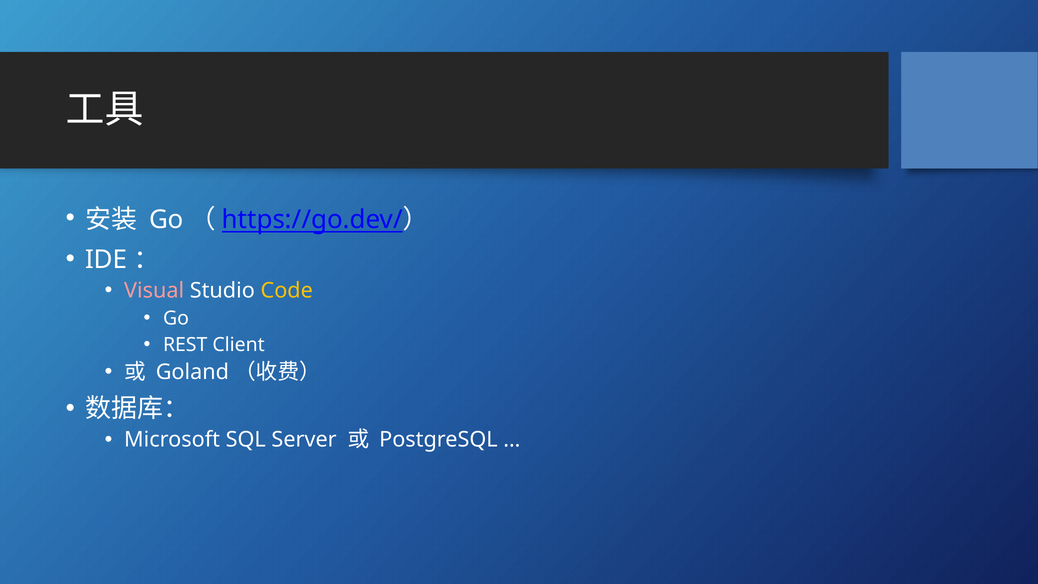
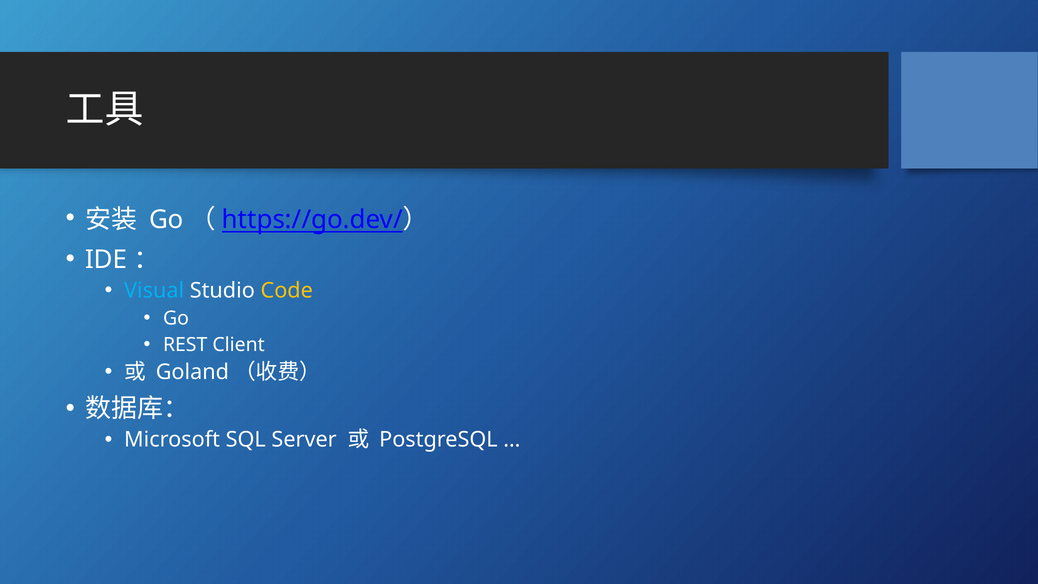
Visual colour: pink -> light blue (154, 291)
